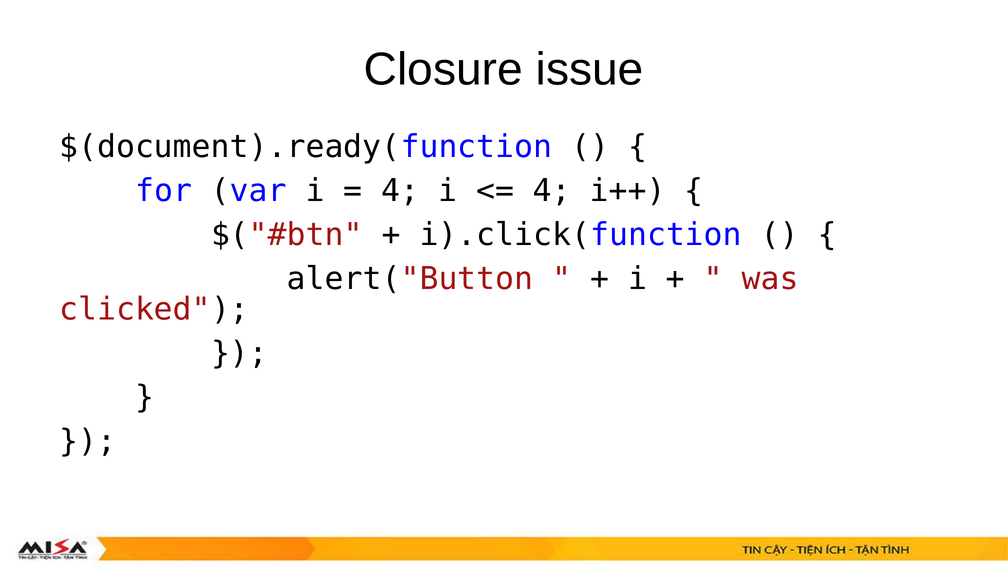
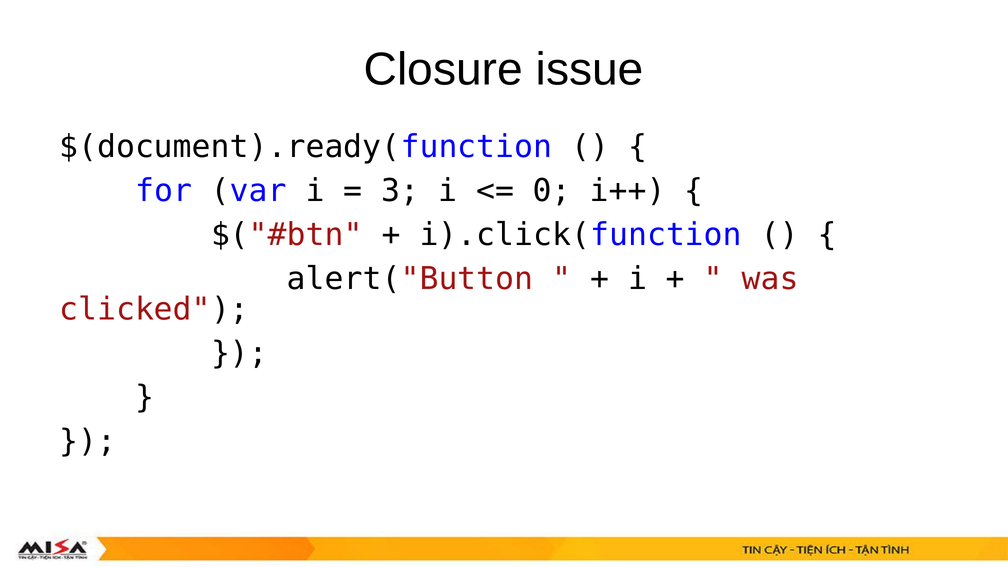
4: 4 -> 3 (400, 191)
4: 4 -> 0 (552, 191)
